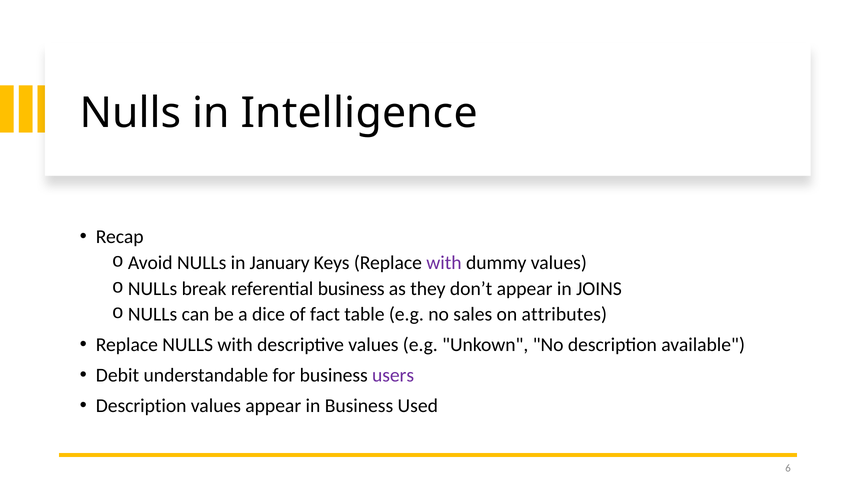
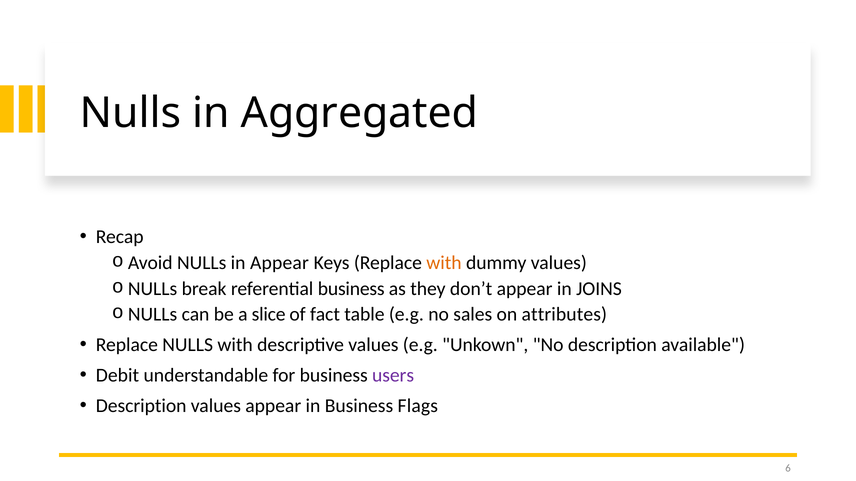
Intelligence: Intelligence -> Aggregated (359, 113)
in January: January -> Appear (279, 263)
with colour: purple -> orange (444, 263)
dice: dice -> slice (269, 315)
Used: Used -> Flags (418, 406)
